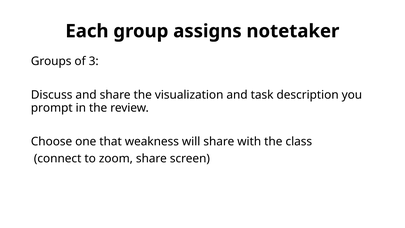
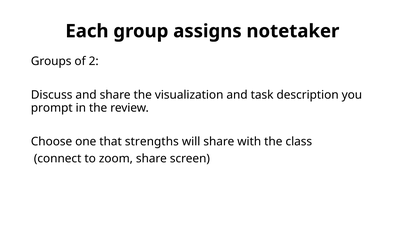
3: 3 -> 2 (94, 61)
weakness: weakness -> strengths (152, 142)
